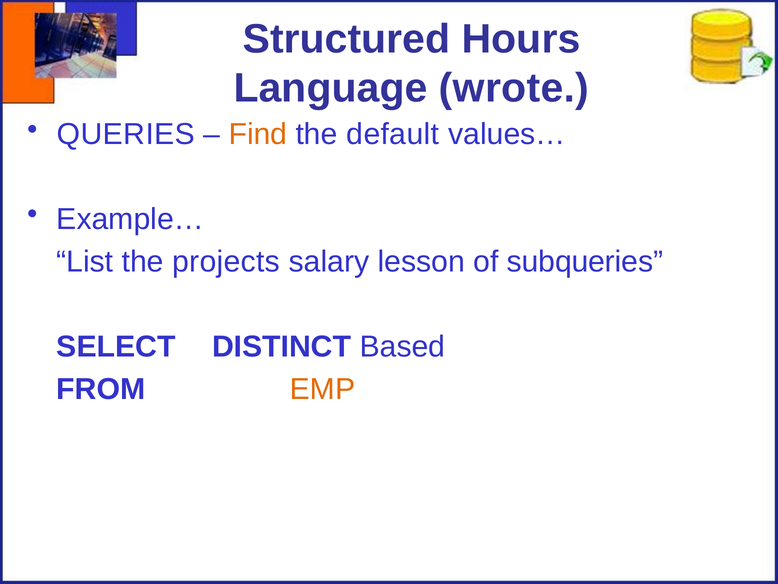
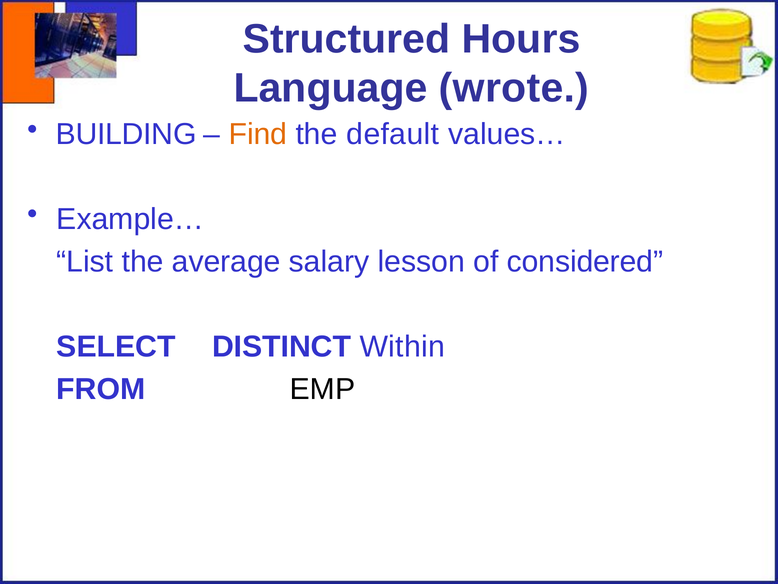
QUERIES: QUERIES -> BUILDING (126, 134)
projects: projects -> average (226, 262)
subqueries: subqueries -> considered (585, 262)
Based: Based -> Within (402, 346)
EMP colour: orange -> black (323, 389)
